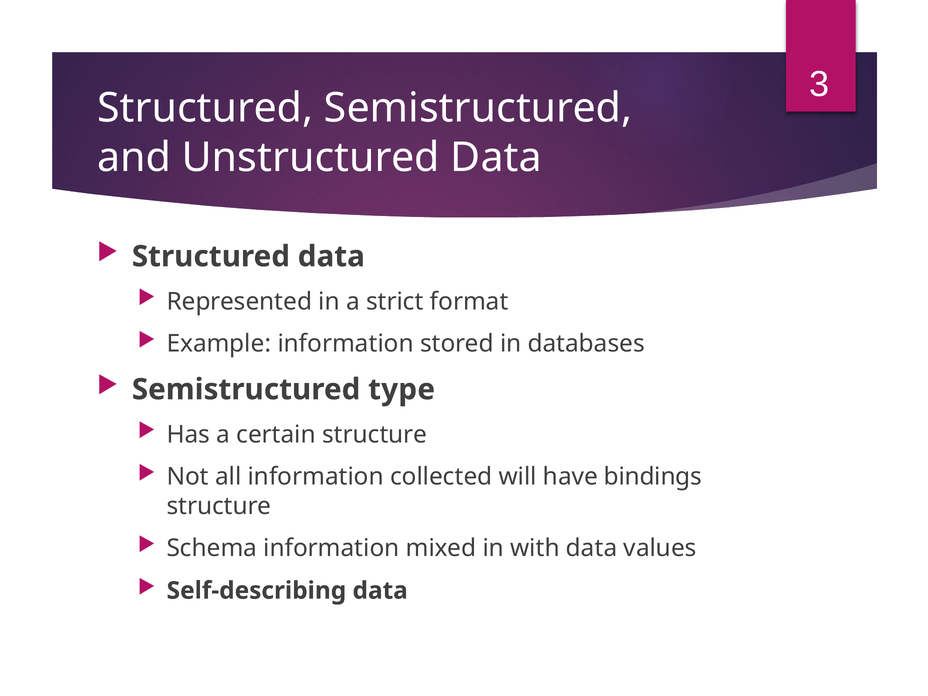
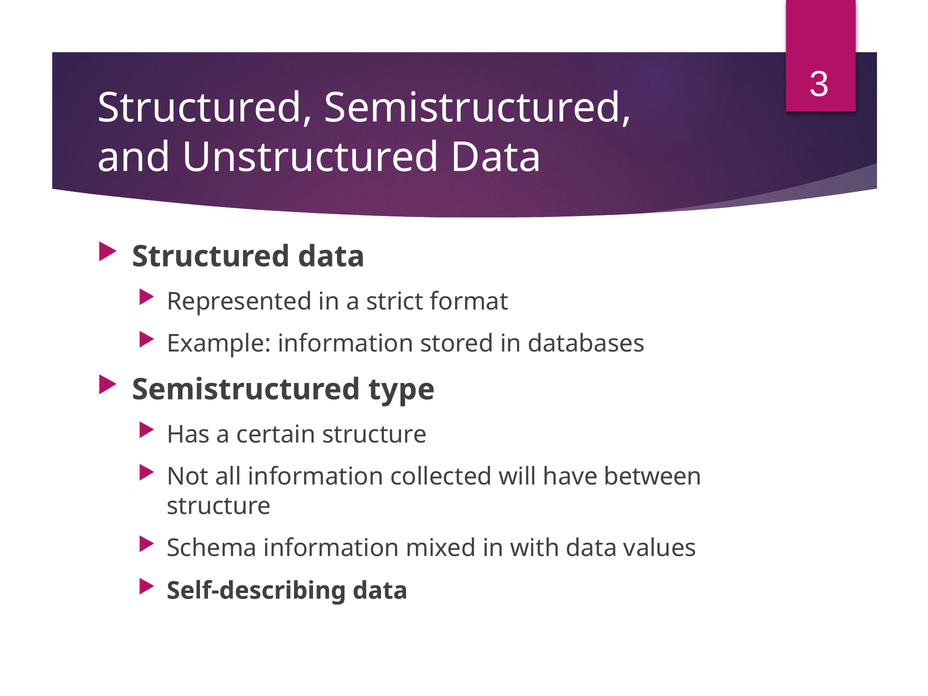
bindings: bindings -> between (653, 477)
